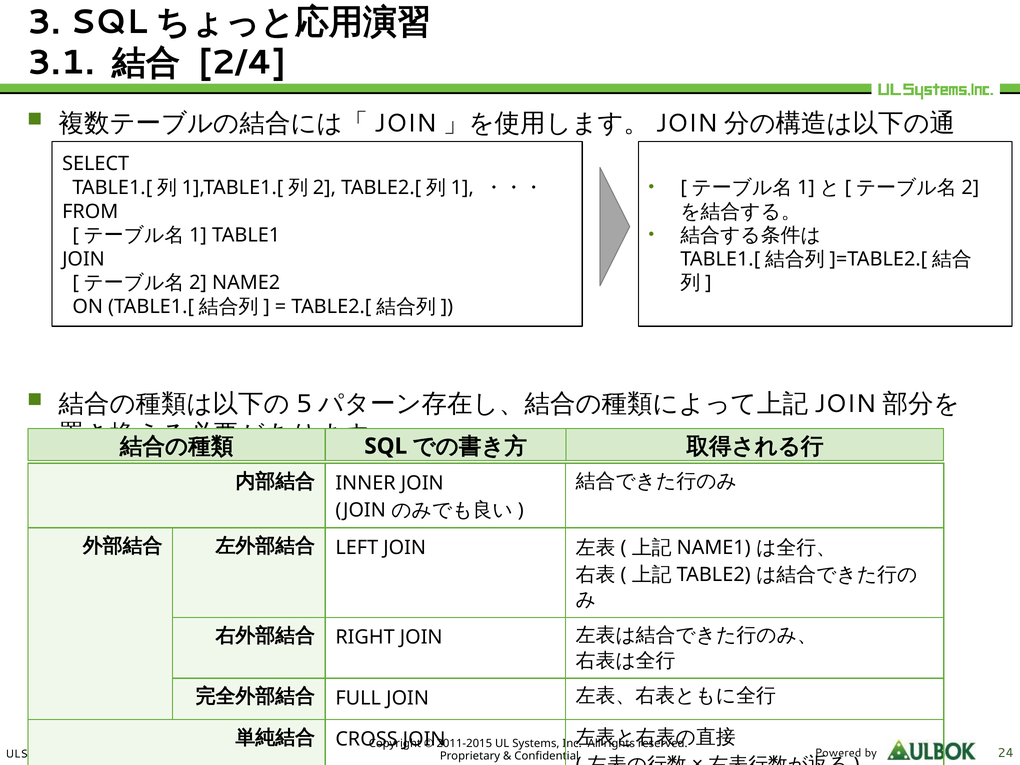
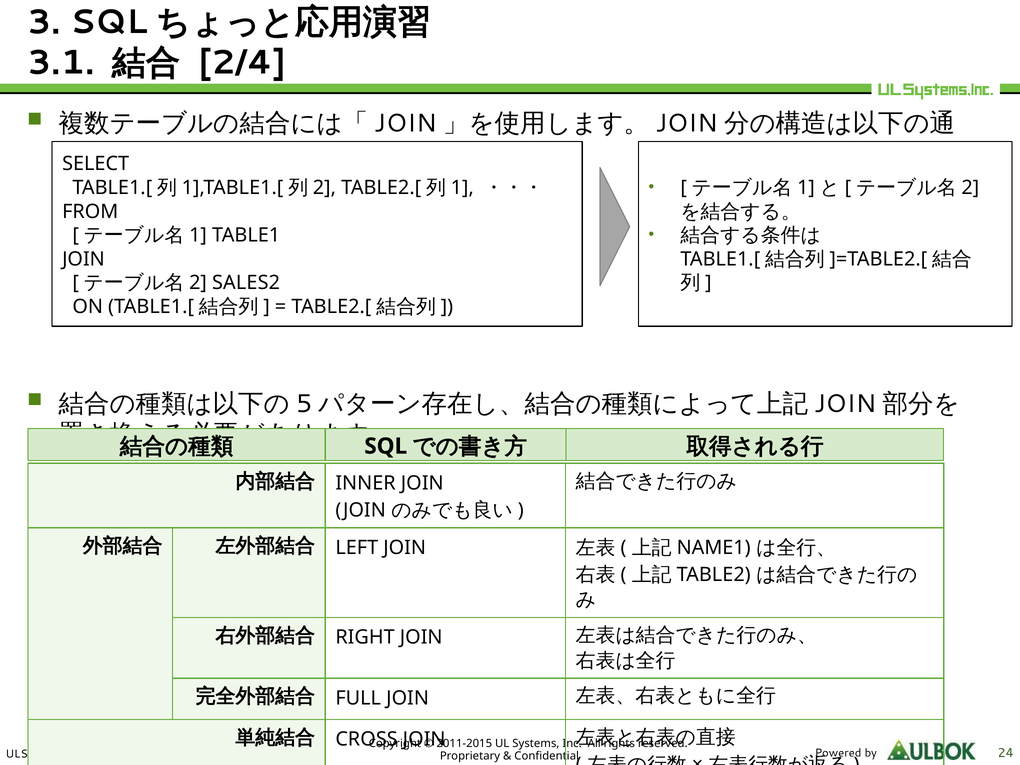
NAME2: NAME2 -> SALES2 (246, 283)
